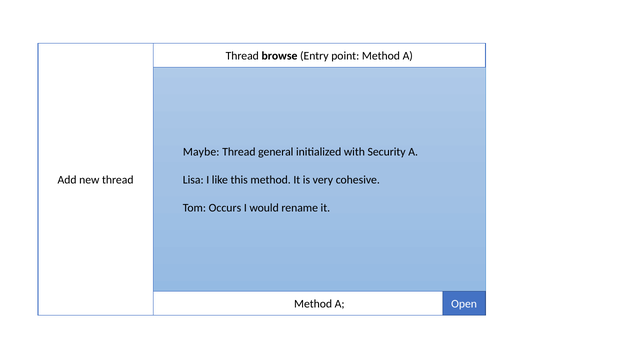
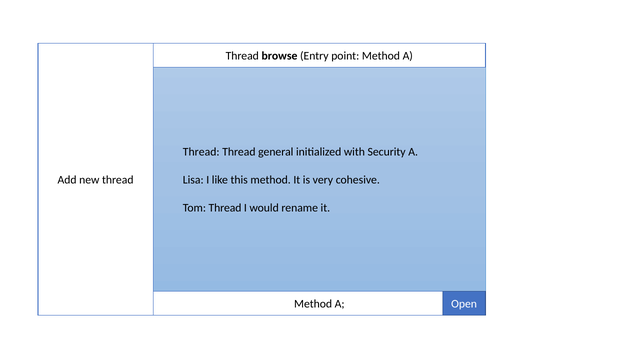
Maybe: Maybe -> Thread (201, 152)
Tom Occurs: Occurs -> Thread (225, 208)
